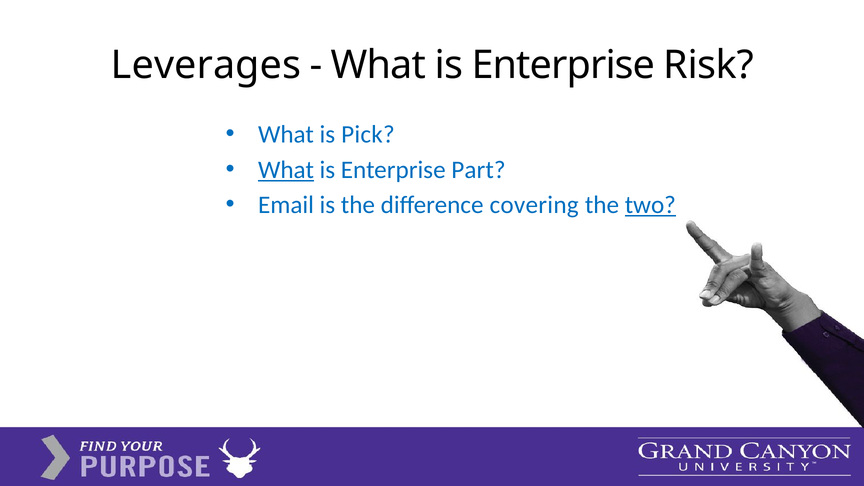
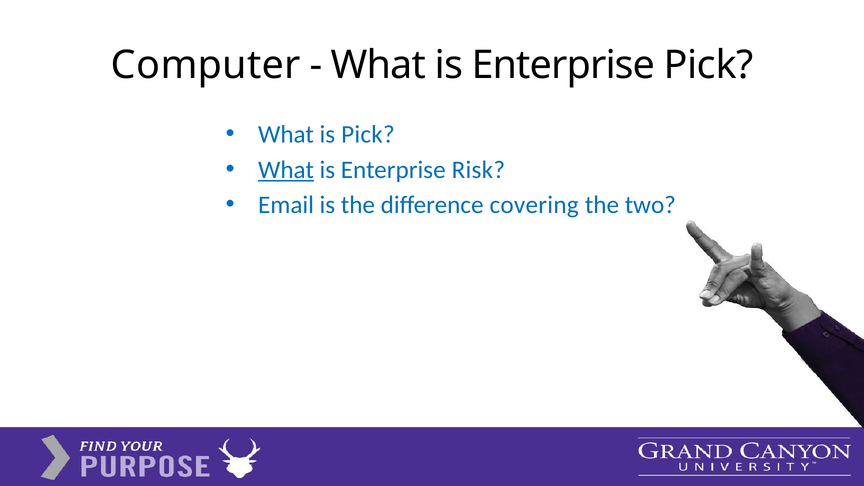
Leverages: Leverages -> Computer (206, 65)
Enterprise Risk: Risk -> Pick (709, 65)
Part: Part -> Risk (478, 170)
two underline: present -> none (650, 205)
